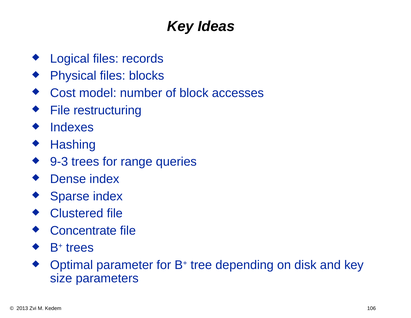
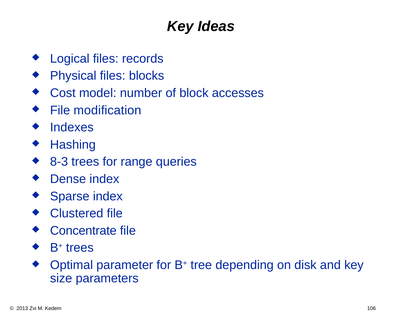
restructuring: restructuring -> modification (107, 110)
9-3: 9-3 -> 8-3 (59, 162)
